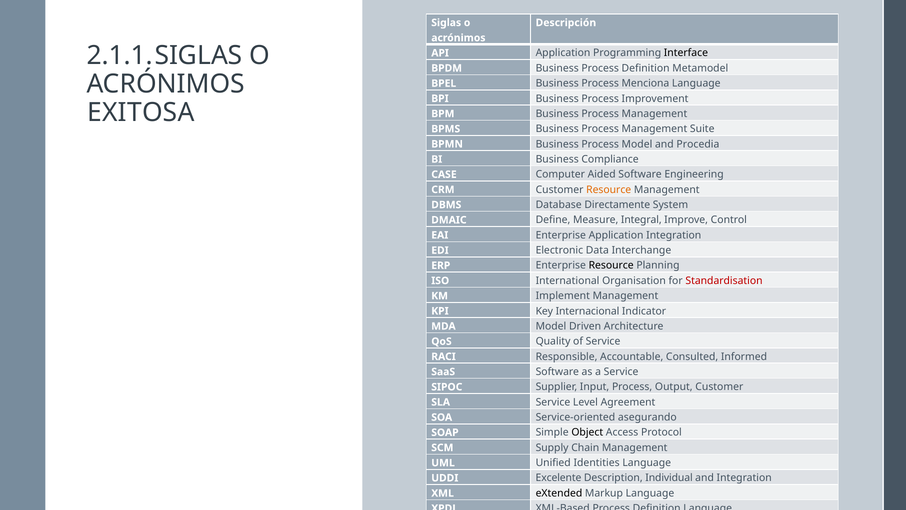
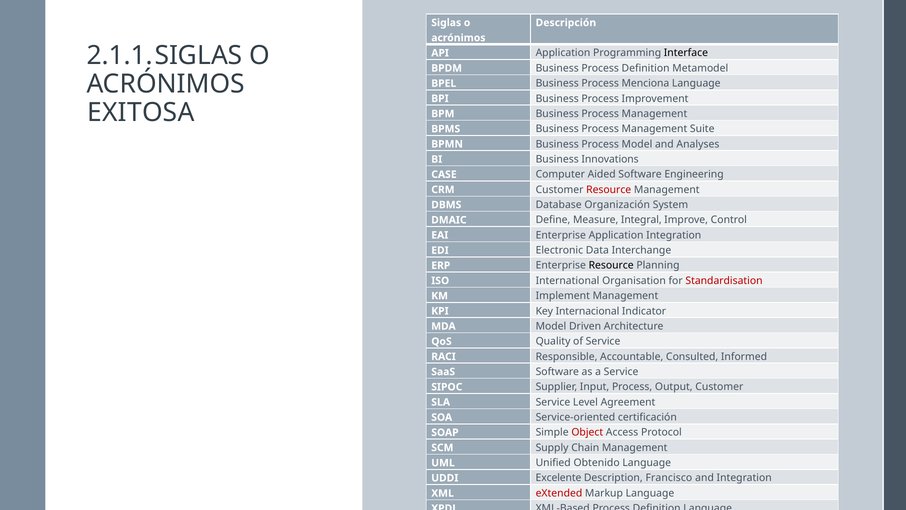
Procedia: Procedia -> Analyses (698, 144)
Compliance: Compliance -> Innovations (610, 159)
Resource colour: orange -> red (609, 190)
Directamente: Directamente -> Organización (617, 205)
asegurando: asegurando -> certificación (647, 417)
Object colour: black -> red (587, 432)
Identities: Identities -> Obtenido (597, 463)
Individual: Individual -> Francisco (669, 478)
eXtended colour: black -> red (559, 493)
